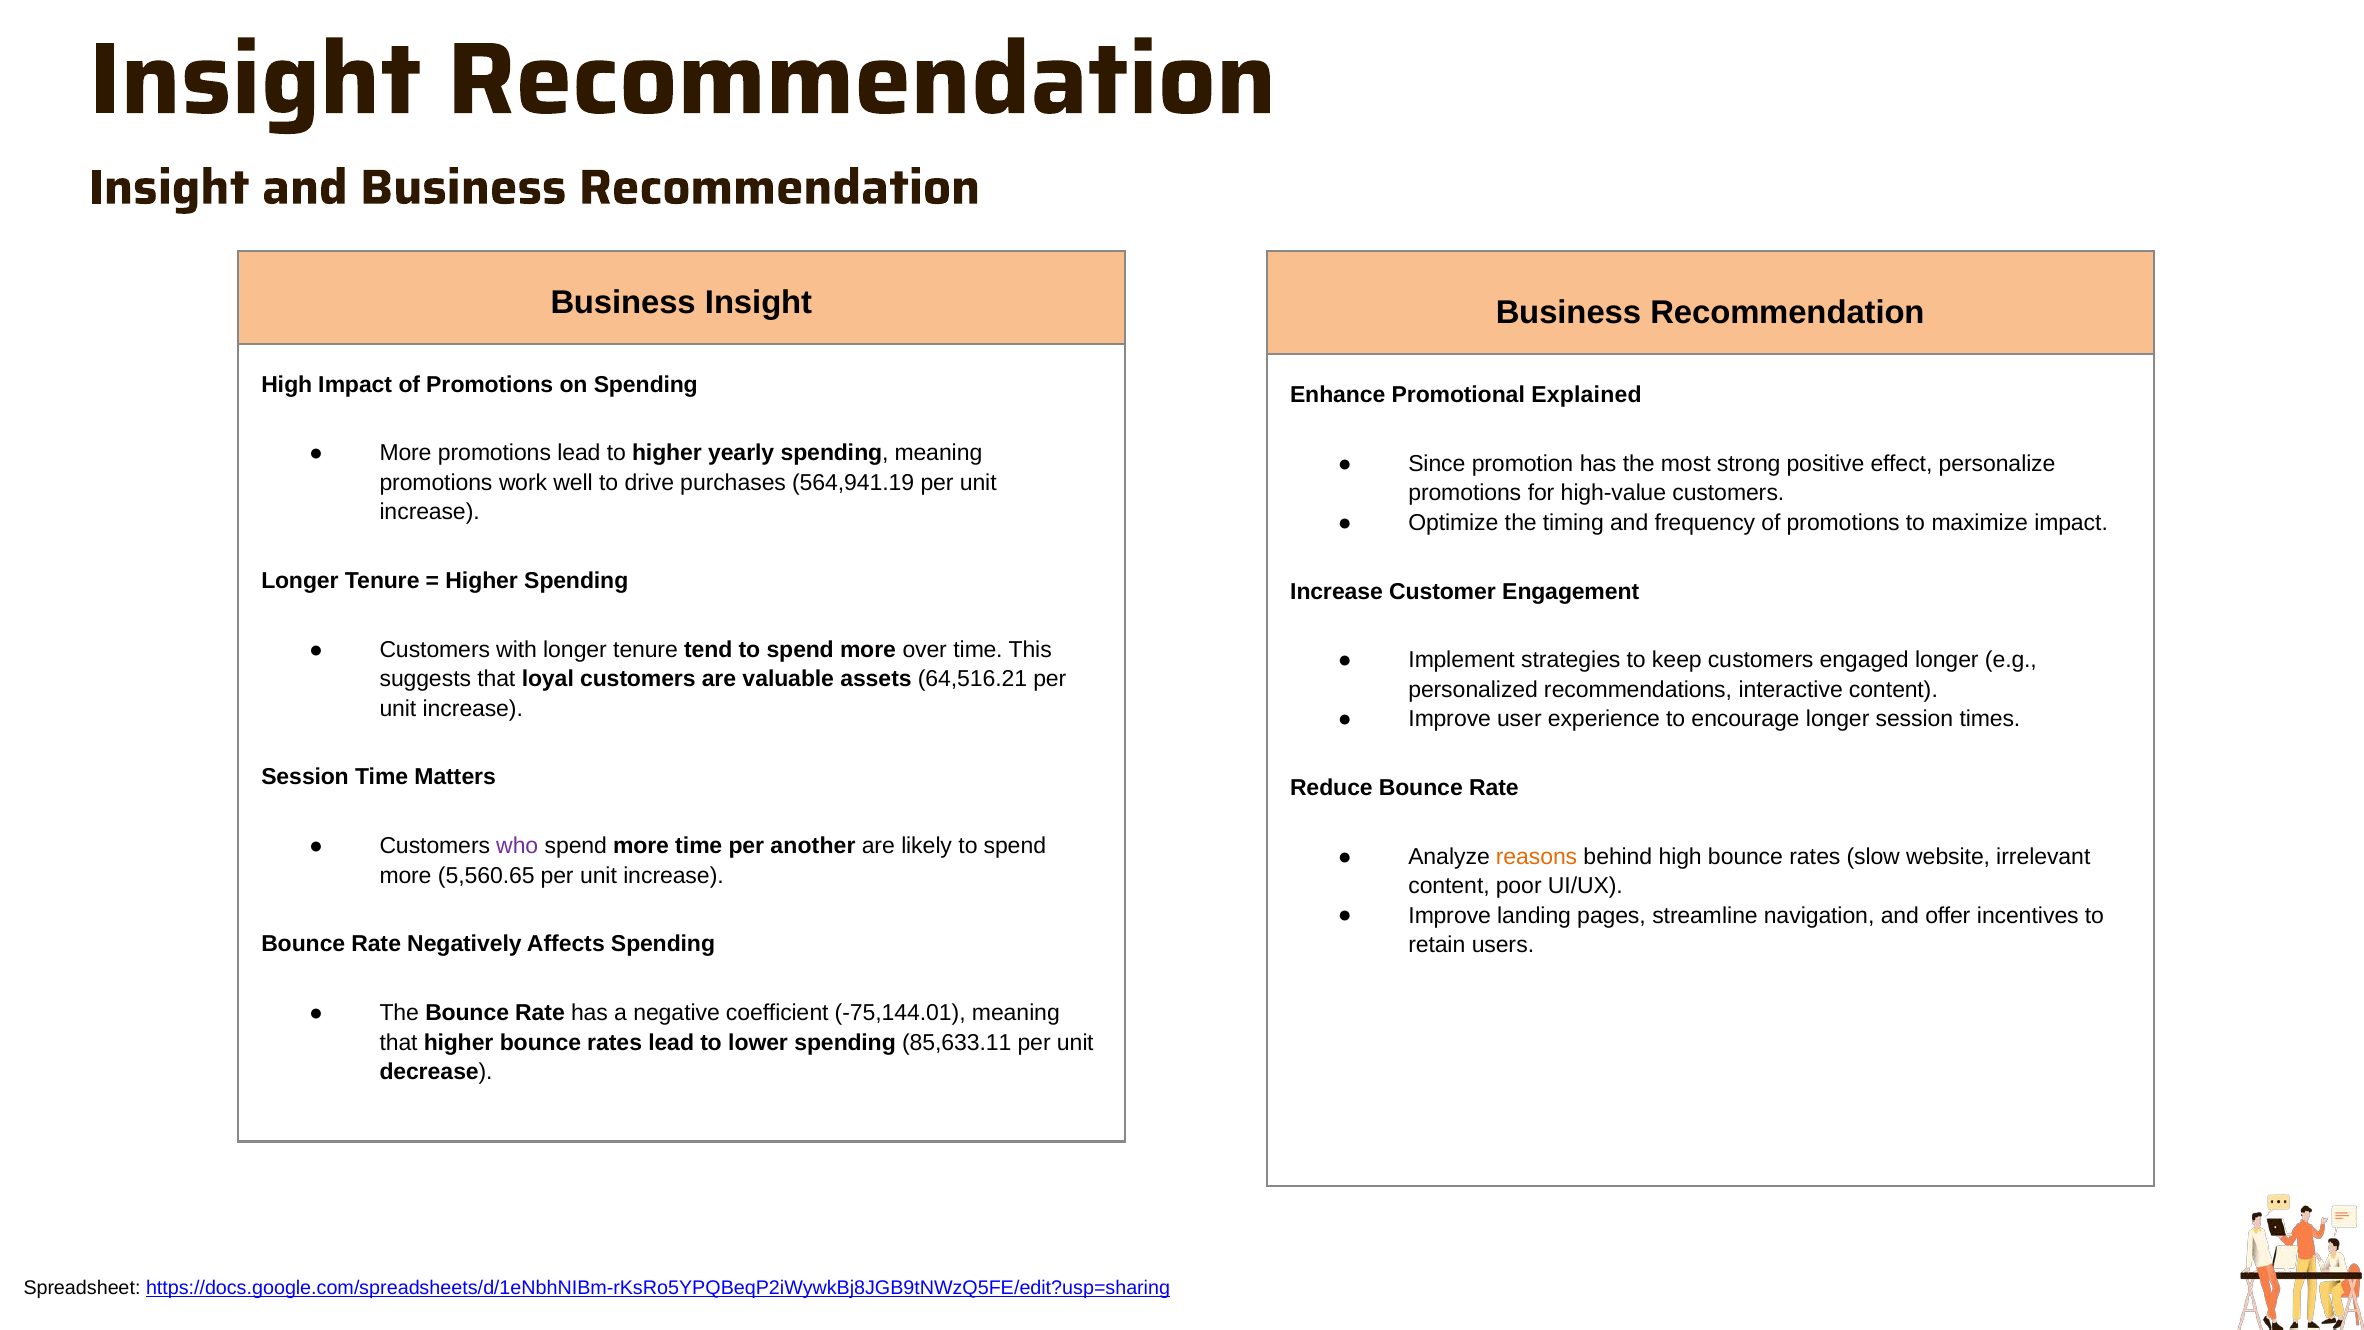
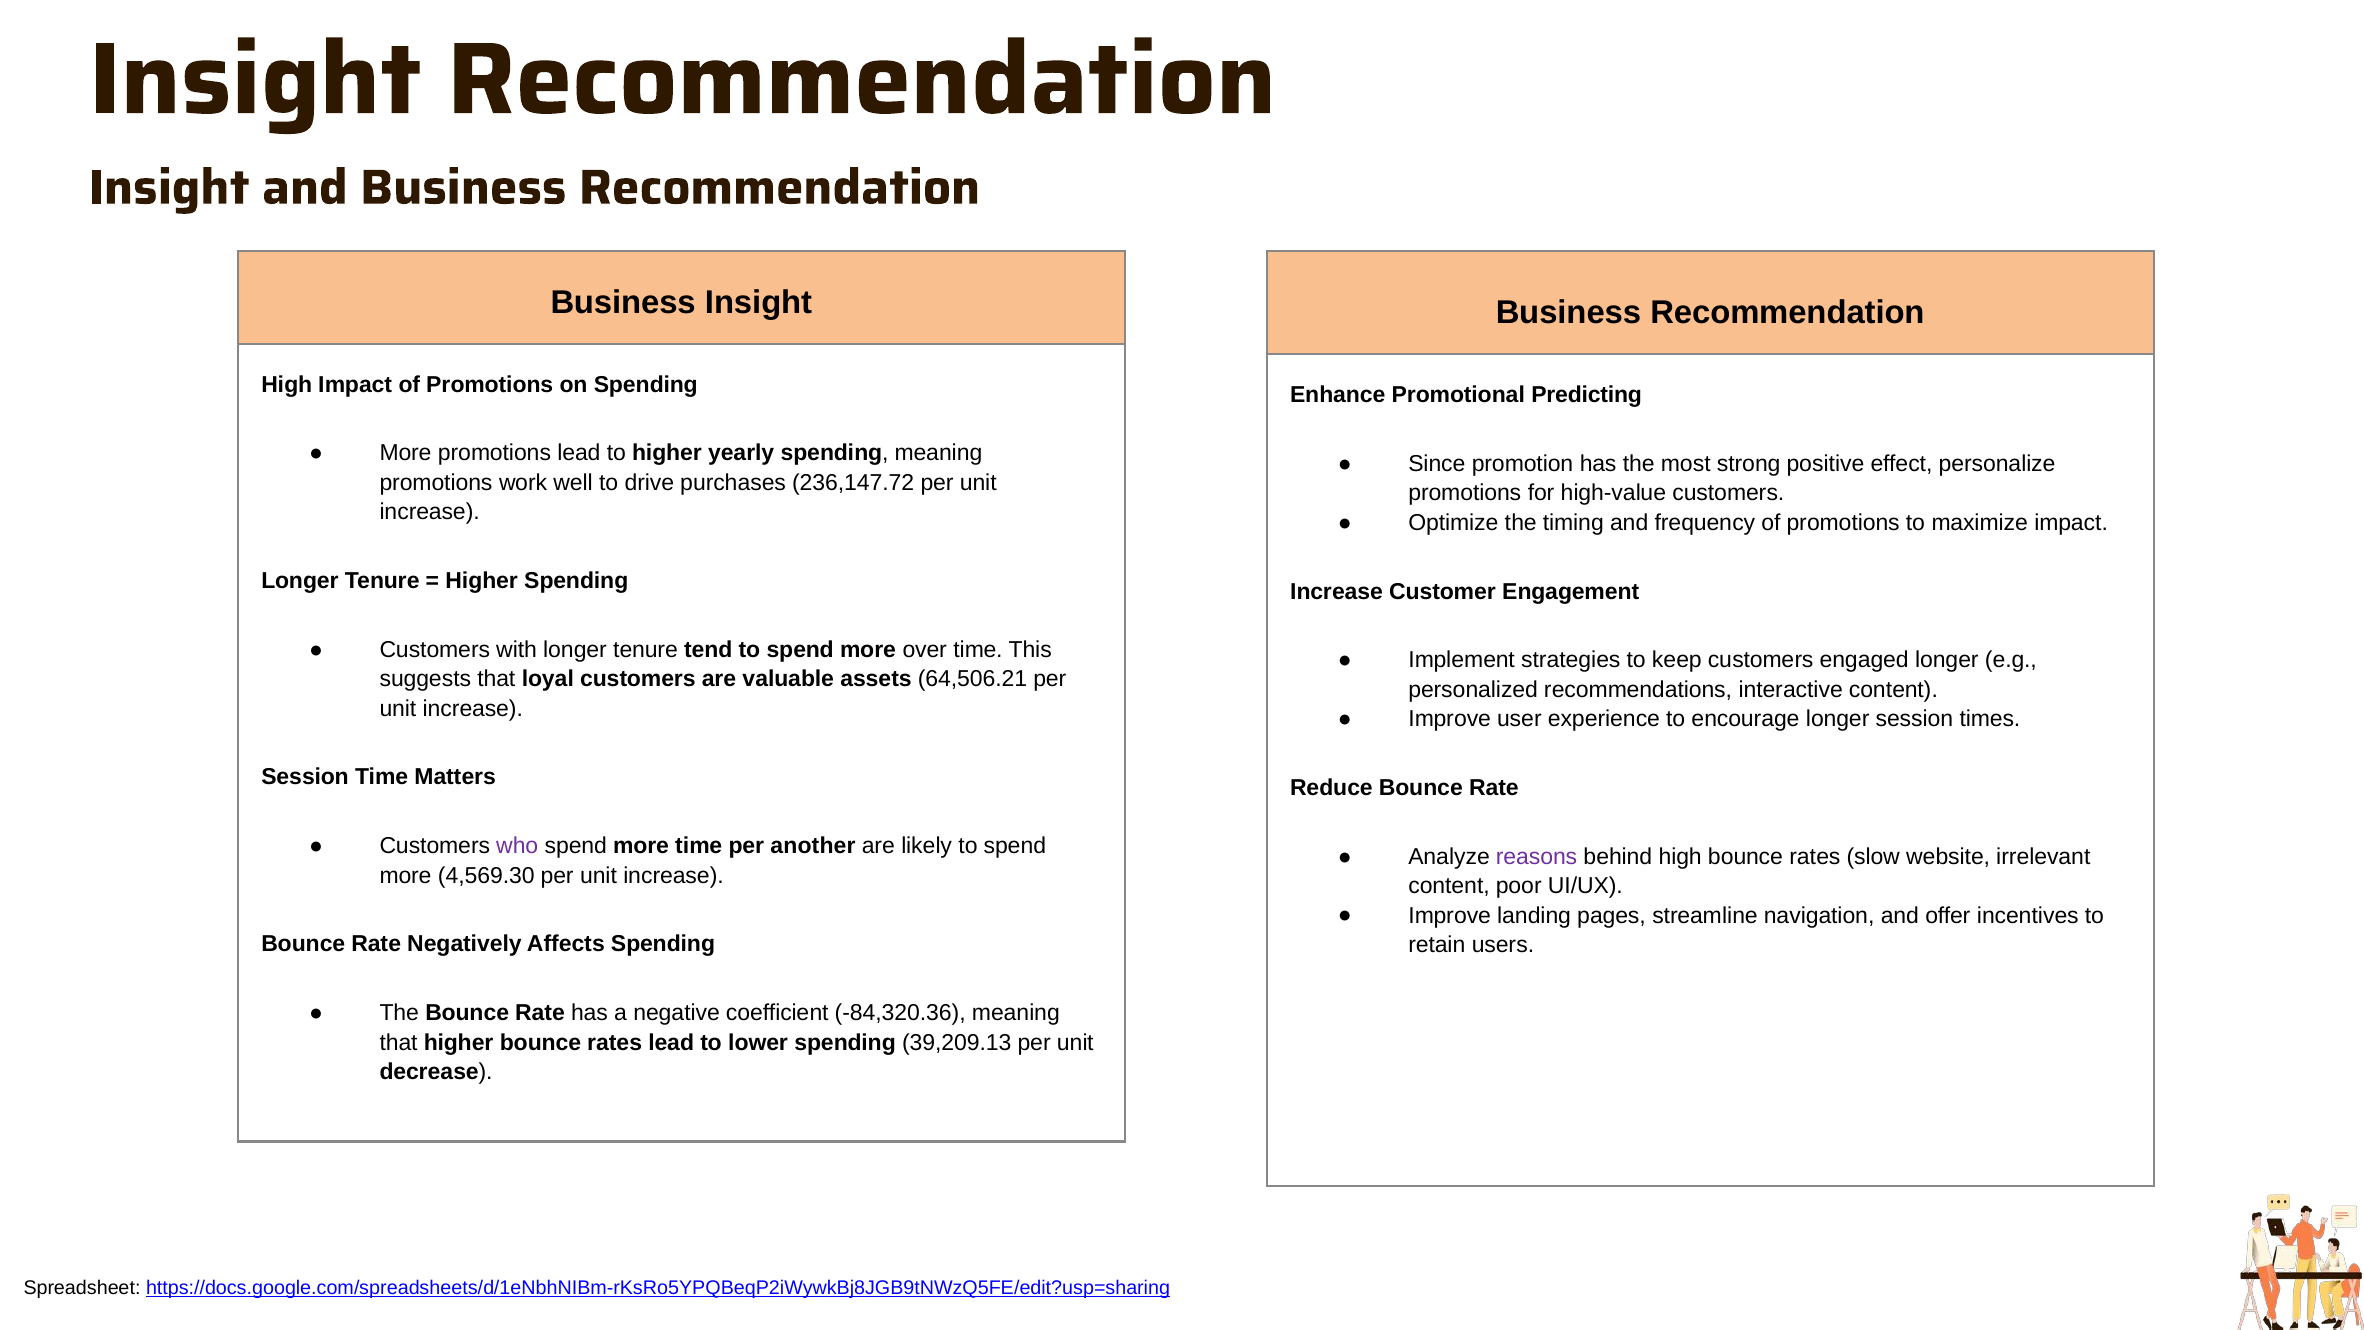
Explained: Explained -> Predicting (1587, 395)
564,941.19: 564,941.19 -> 236,147.72 (853, 483)
64,516.21: 64,516.21 -> 64,506.21 (973, 679)
reasons colour: orange -> purple (1537, 856)
5,560.65: 5,560.65 -> 4,569.30 (486, 875)
-75,144.01: -75,144.01 -> -84,320.36 (900, 1013)
85,633.11: 85,633.11 -> 39,209.13 (957, 1042)
